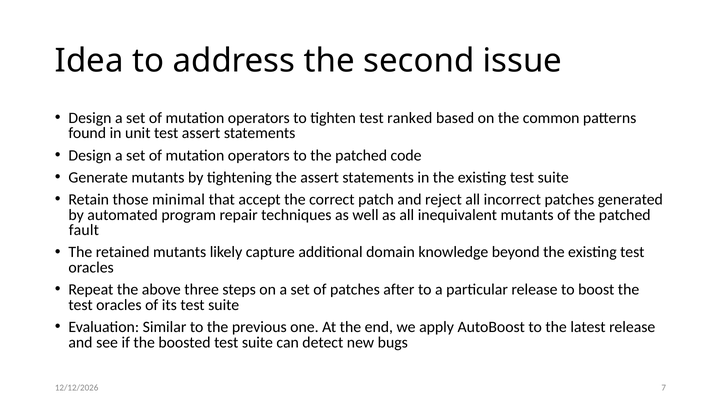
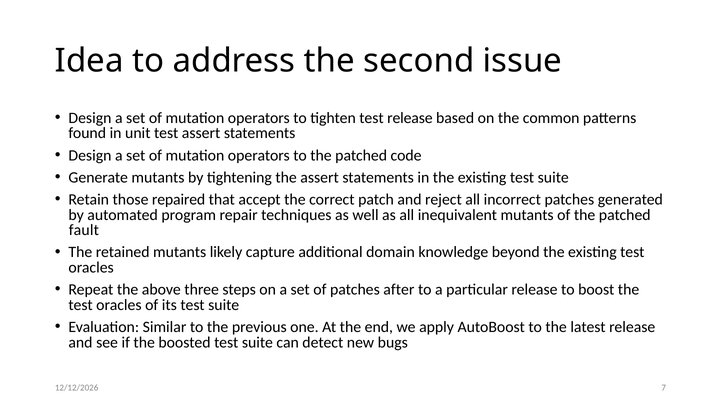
test ranked: ranked -> release (410, 118)
minimal: minimal -> repaired (179, 199)
